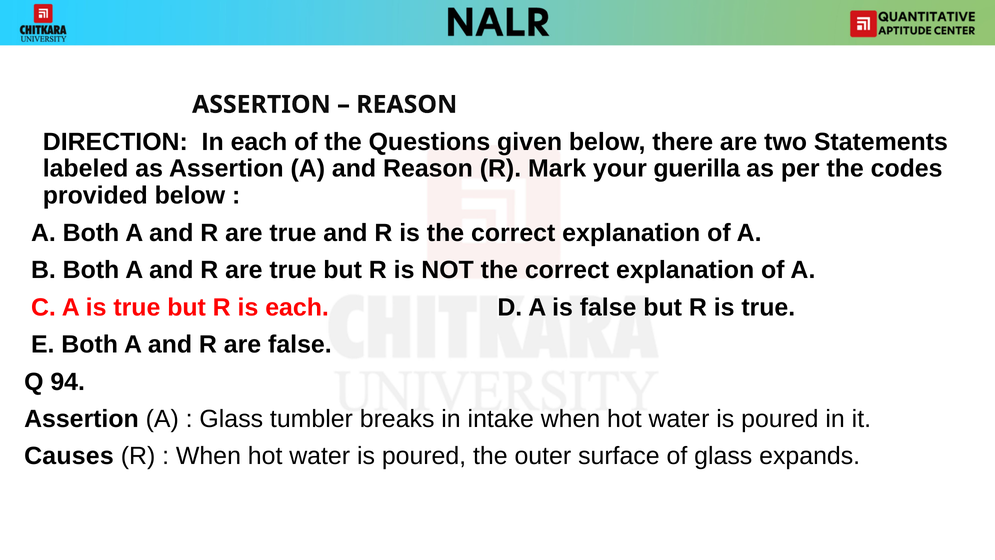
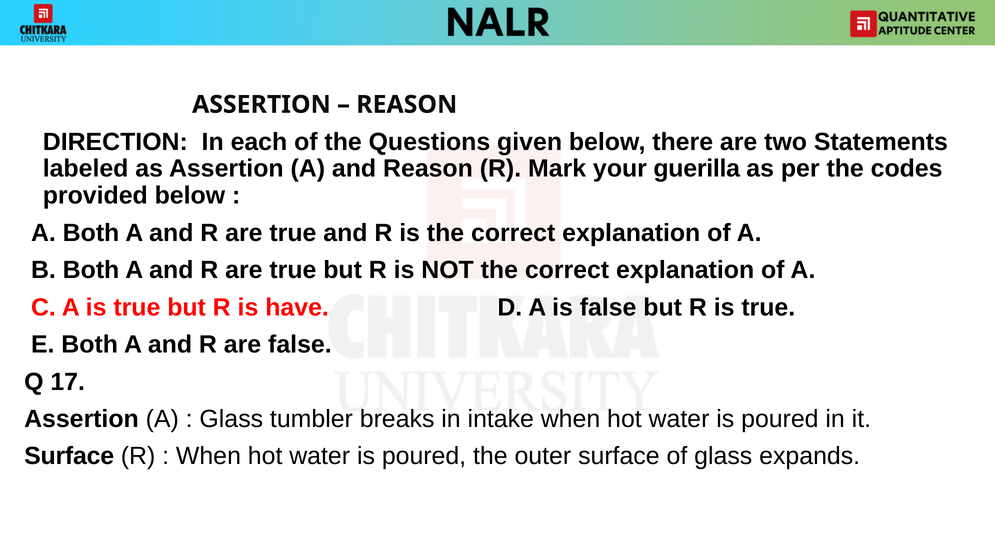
is each: each -> have (297, 307)
94: 94 -> 17 (68, 382)
Causes: Causes -> Surface (69, 456)
